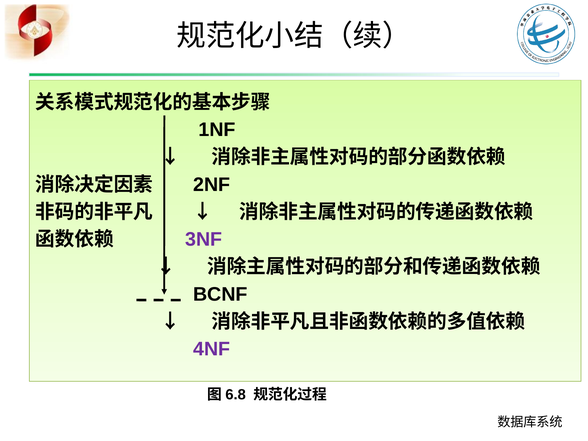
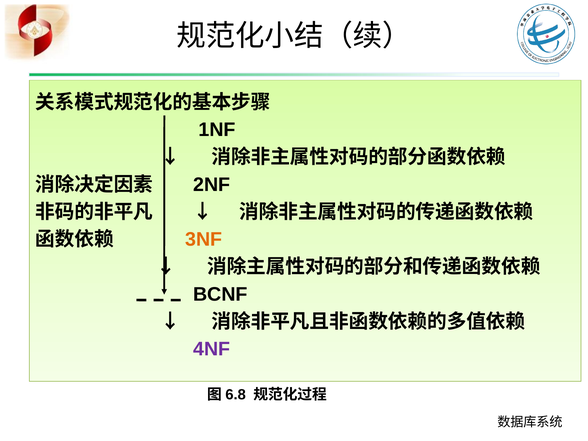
3NF colour: purple -> orange (204, 239)
